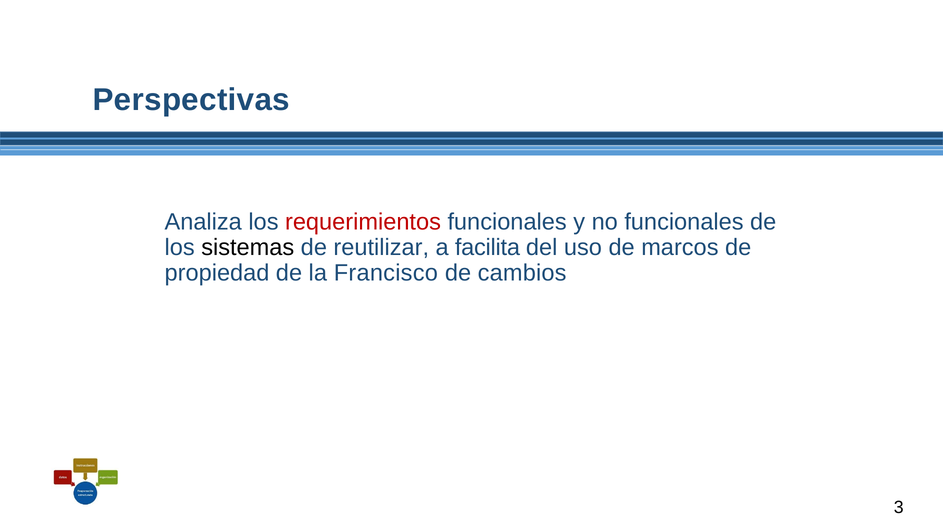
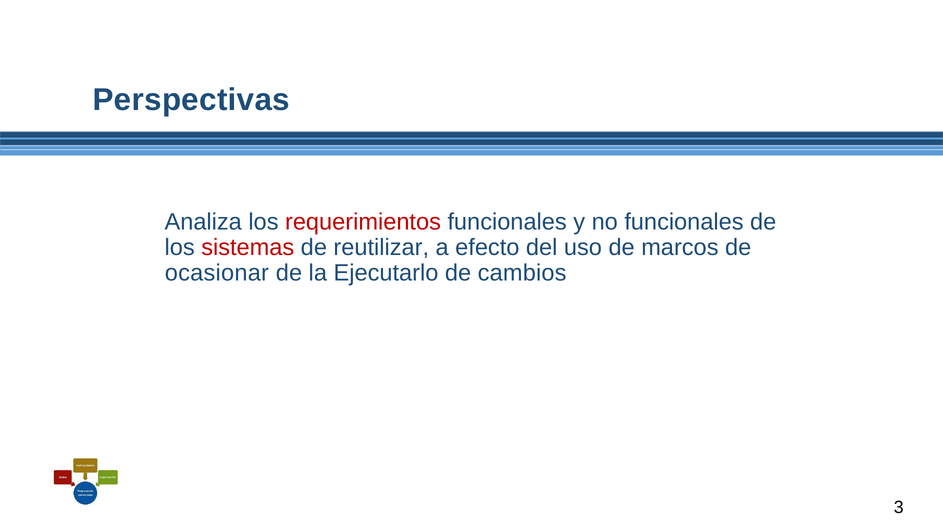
sistemas colour: black -> red (248, 247)
facilita: facilita -> efecto (487, 247)
propiedad: propiedad -> ocasionar (217, 273)
Francisco: Francisco -> Ejecutarlo (386, 273)
